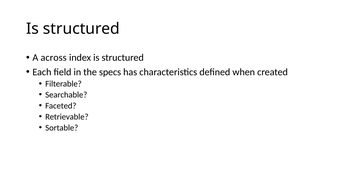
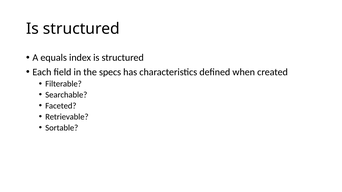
across: across -> equals (54, 58)
